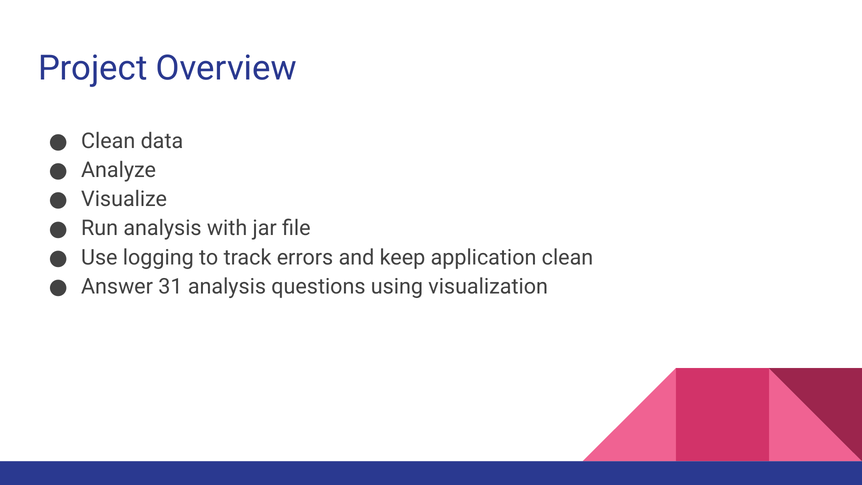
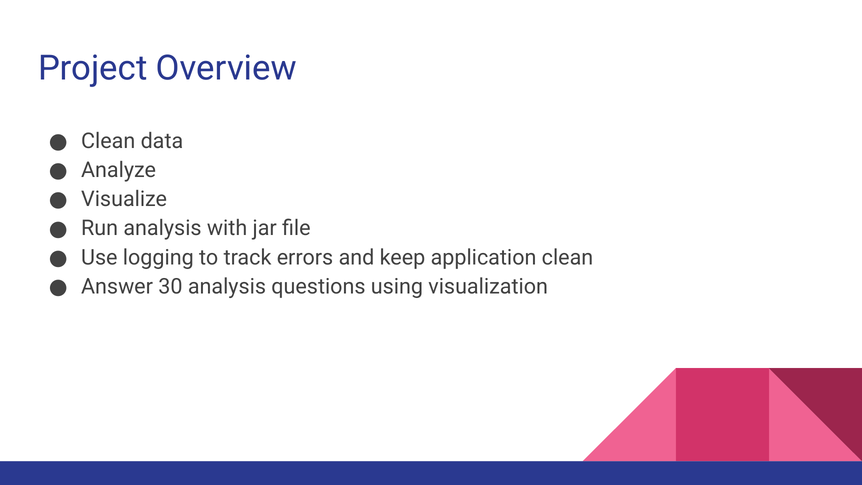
31: 31 -> 30 (170, 286)
